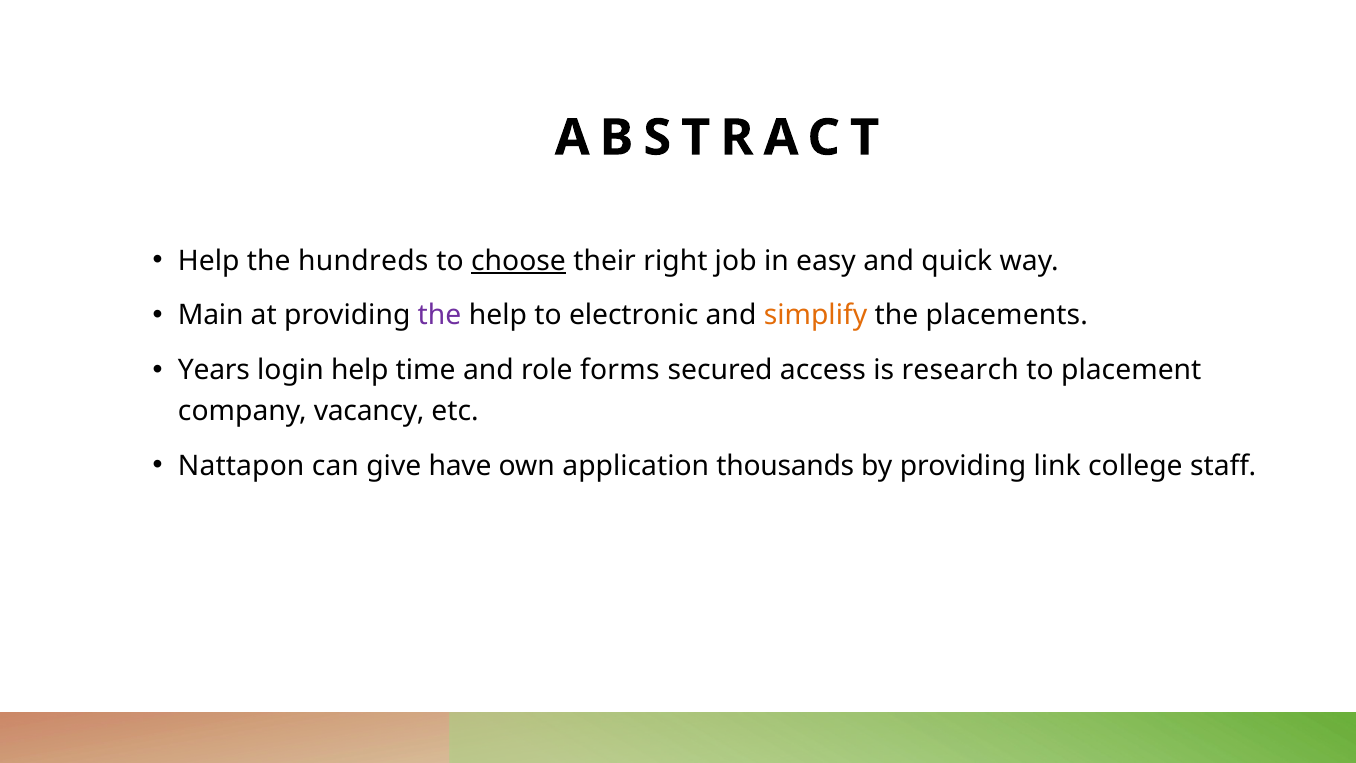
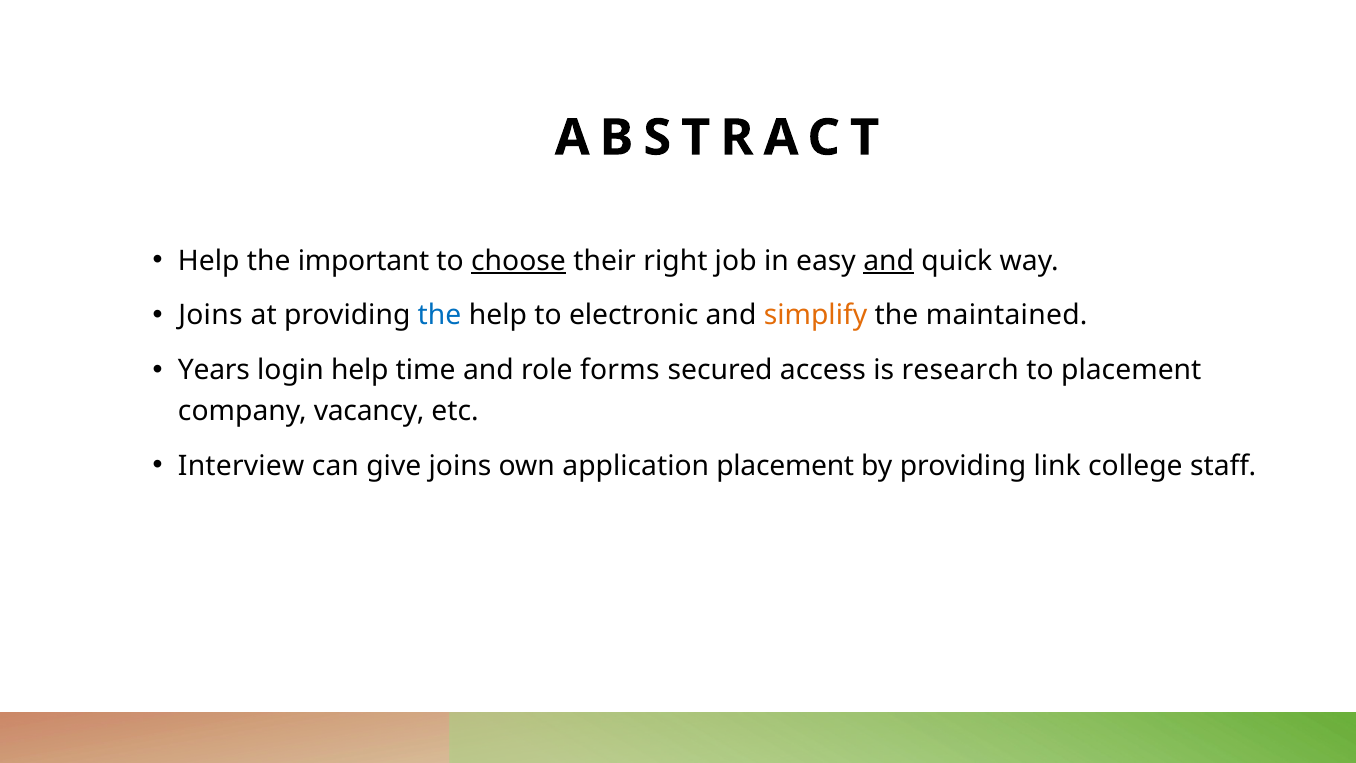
hundreds: hundreds -> important (364, 261)
and underline: none -> present (889, 261)
Main: Main -> Joins (210, 315)
the colour: purple -> blue (440, 315)
placements: placements -> maintained (1007, 315)
Nattapon: Nattapon -> Interview (241, 466)
give have: have -> joins (460, 466)
application thousands: thousands -> placement (785, 466)
